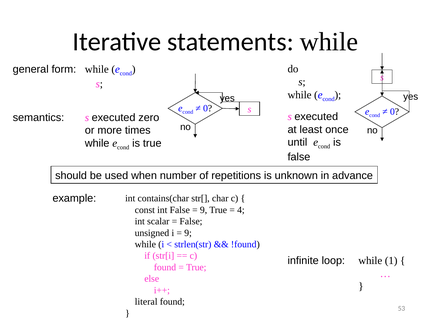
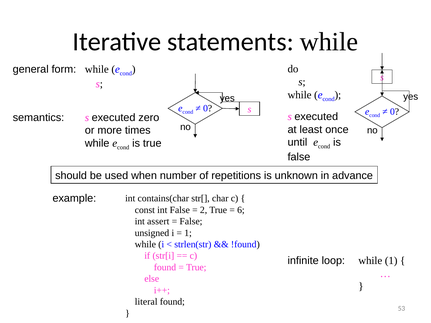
9: 9 -> 2 (204, 210)
4: 4 -> 6 (241, 210)
scalar: scalar -> assert (158, 222)
9: 9 -> 1 (188, 233)
